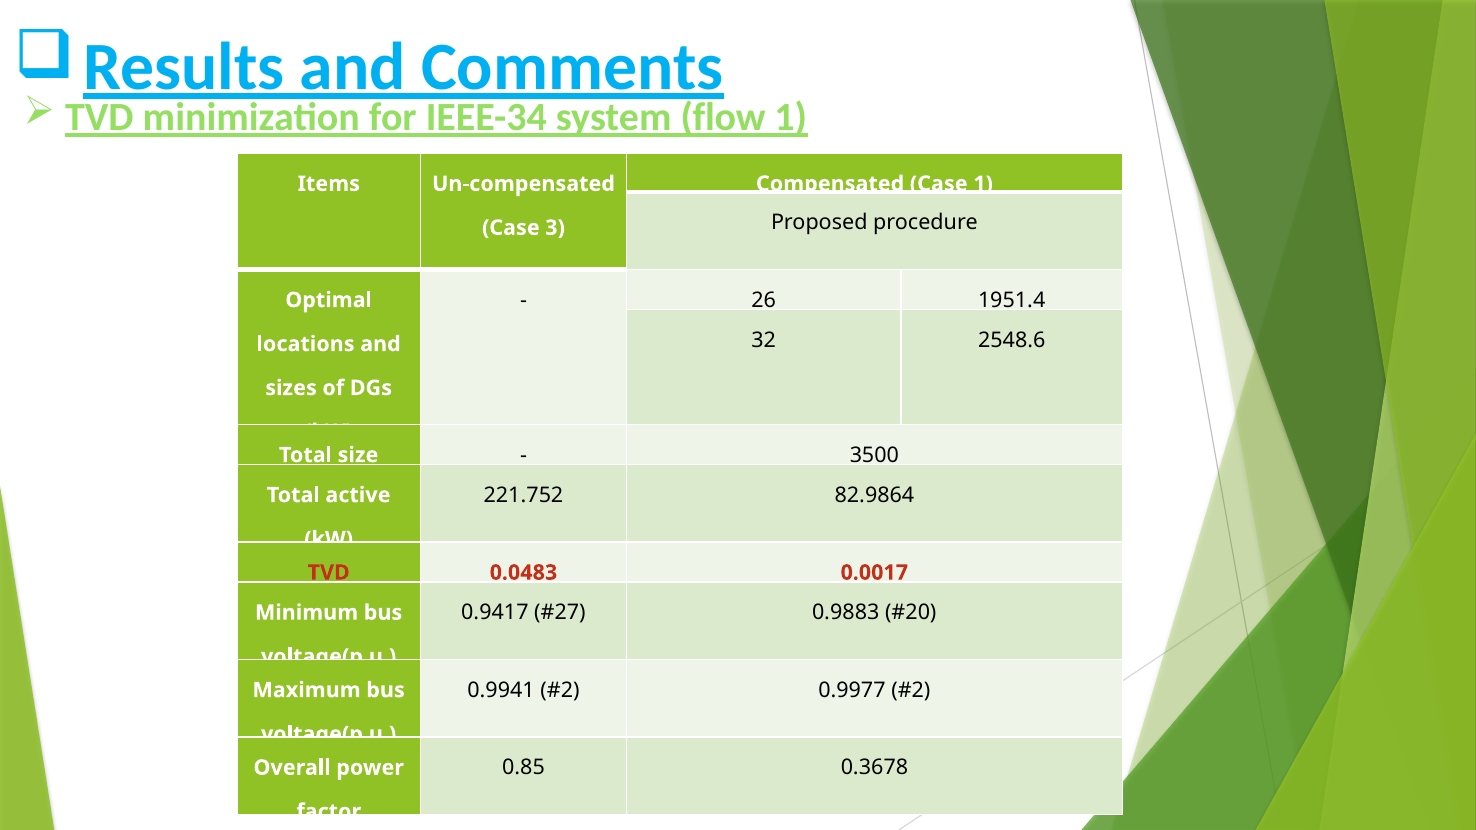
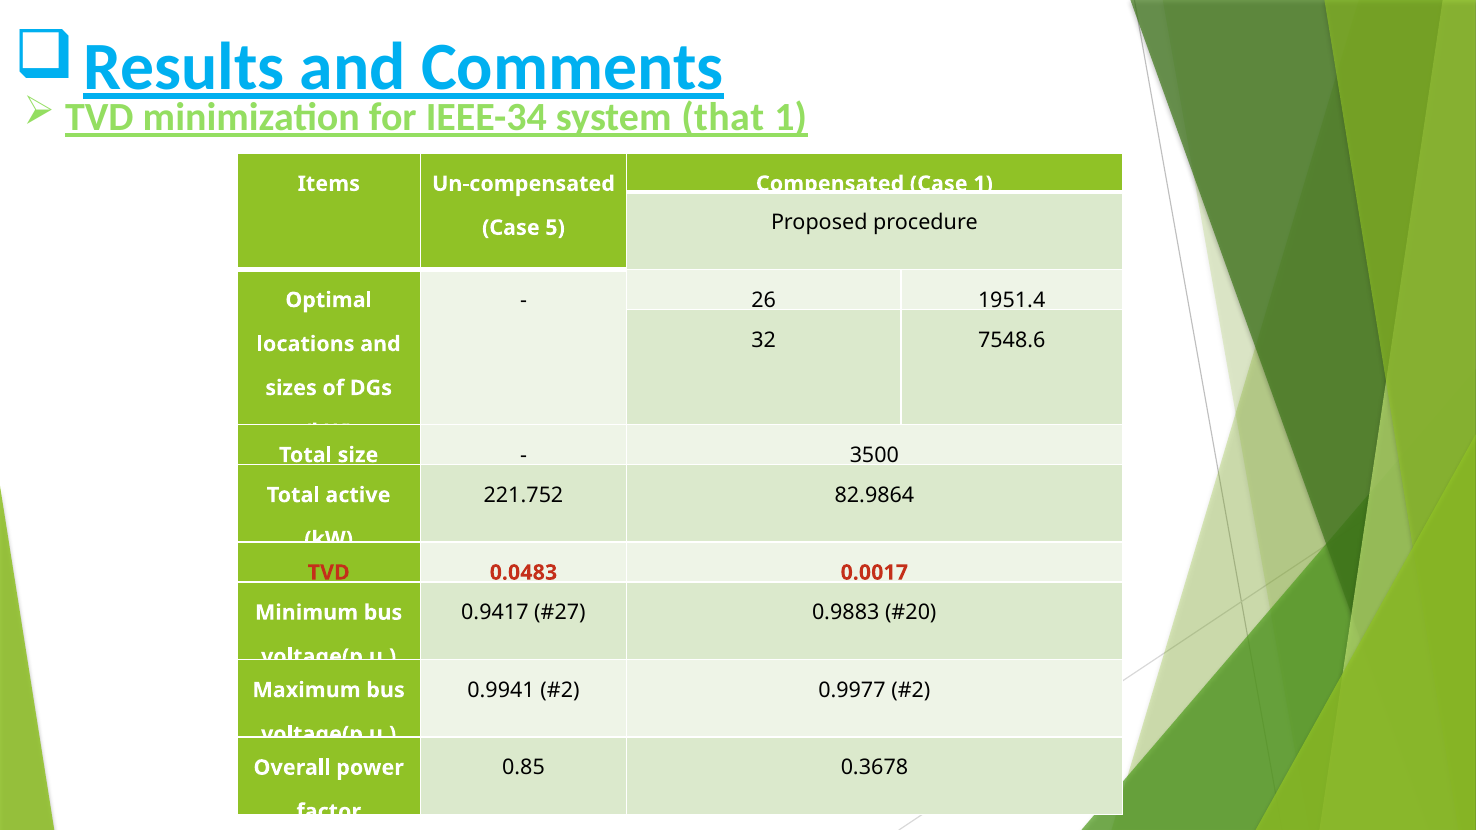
flow: flow -> that (723, 118)
3: 3 -> 5 (555, 228)
2548.6: 2548.6 -> 7548.6 (1012, 340)
